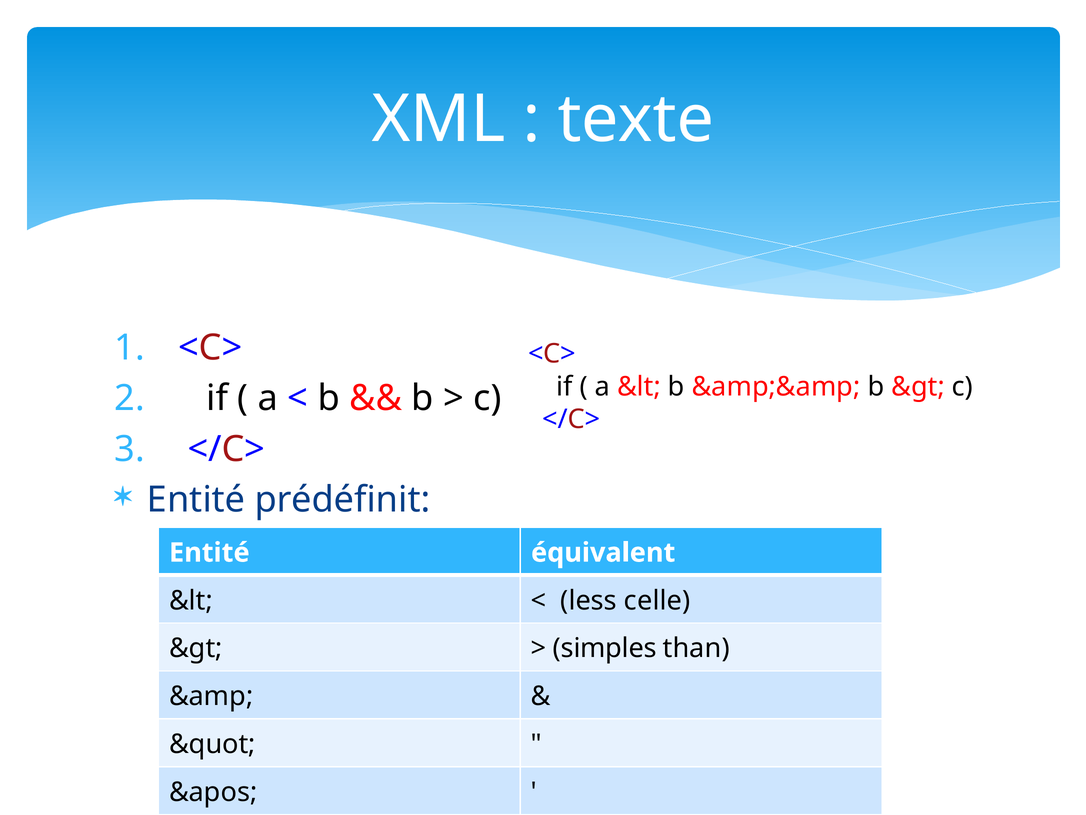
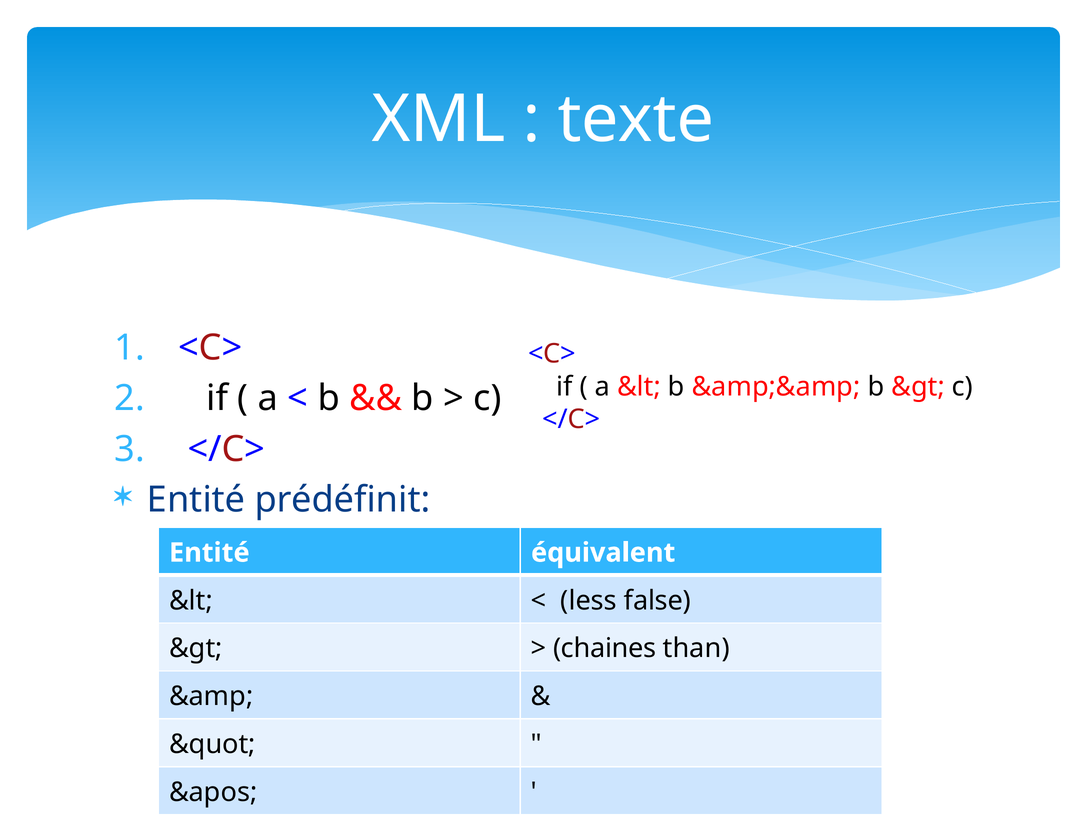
celle: celle -> false (657, 600)
simples: simples -> chaines (605, 648)
